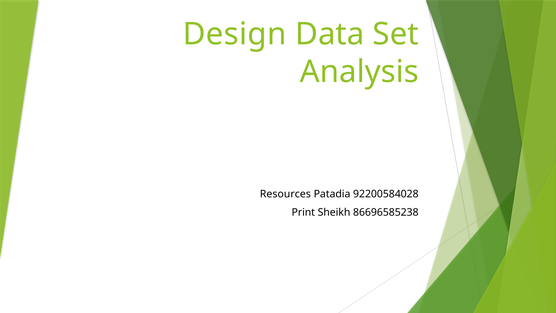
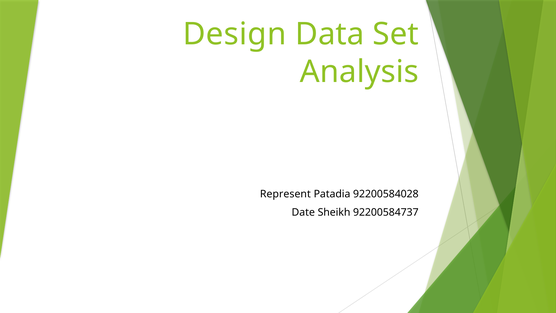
Resources: Resources -> Represent (285, 194)
Print: Print -> Date (303, 212)
86696585238: 86696585238 -> 92200584737 (386, 212)
